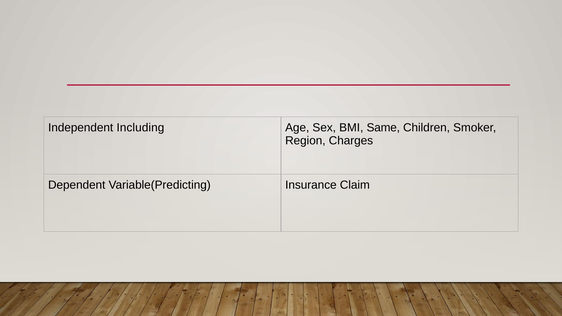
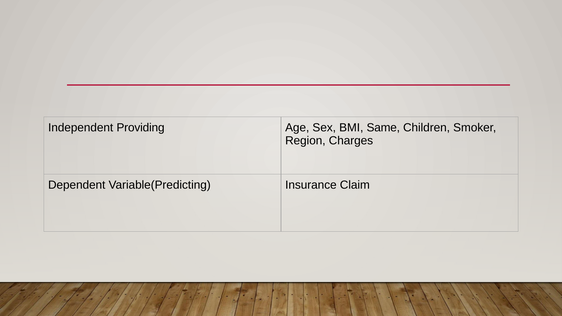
Including: Including -> Providing (141, 128)
